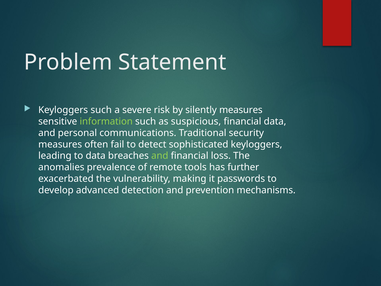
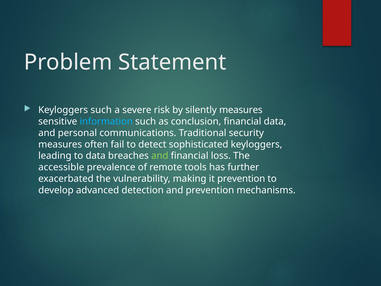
information colour: light green -> light blue (106, 121)
suspicious: suspicious -> conclusion (196, 121)
anomalies: anomalies -> accessible (61, 167)
it passwords: passwords -> prevention (241, 179)
